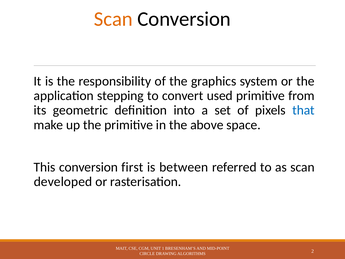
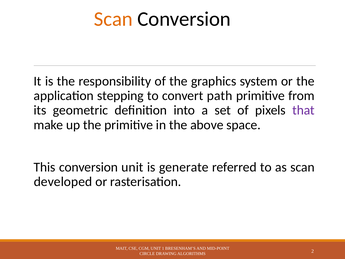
used: used -> path (220, 96)
that colour: blue -> purple (303, 110)
conversion first: first -> unit (132, 167)
between: between -> generate (184, 167)
